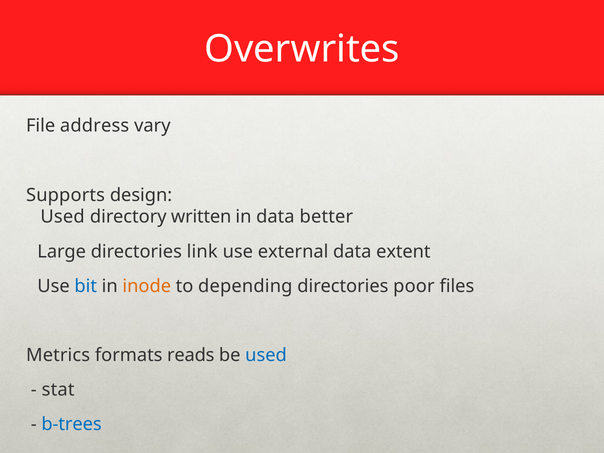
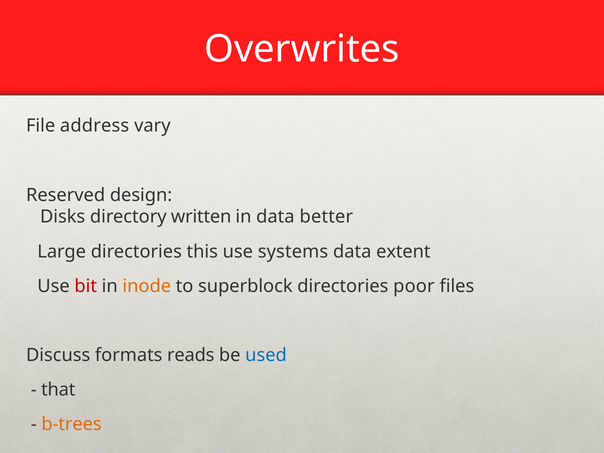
Supports: Supports -> Reserved (66, 195)
Used: Used -> Disks (63, 217)
link: link -> this (202, 251)
external: external -> systems (293, 251)
bit colour: blue -> red (86, 286)
depending: depending -> superblock (245, 286)
Metrics: Metrics -> Discuss (58, 355)
stat: stat -> that (58, 390)
b-trees colour: blue -> orange (72, 424)
